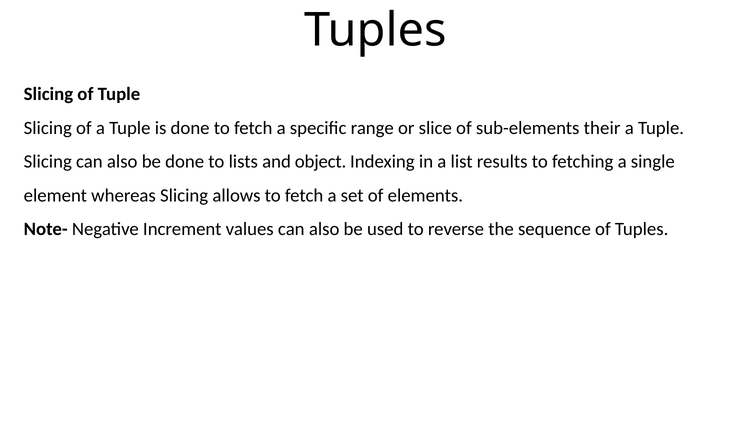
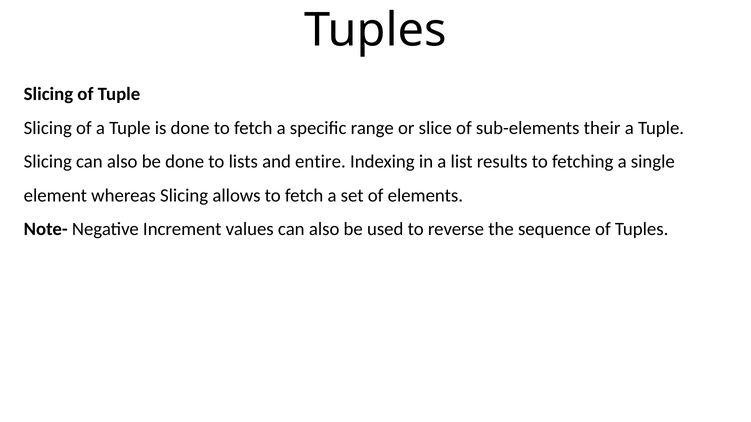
object: object -> entire (320, 162)
